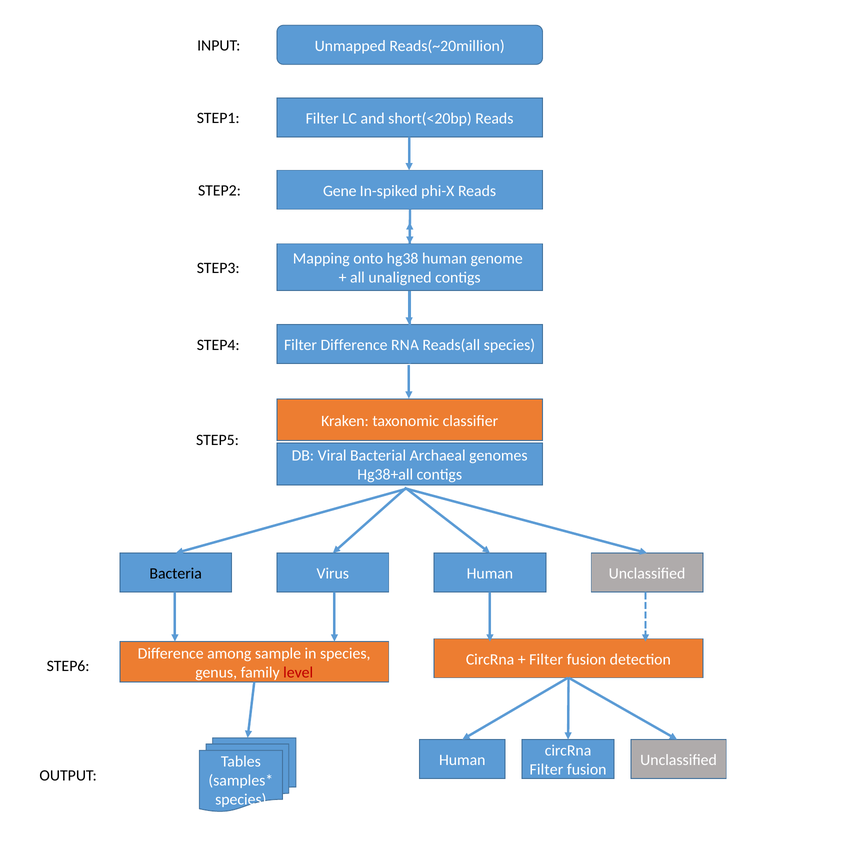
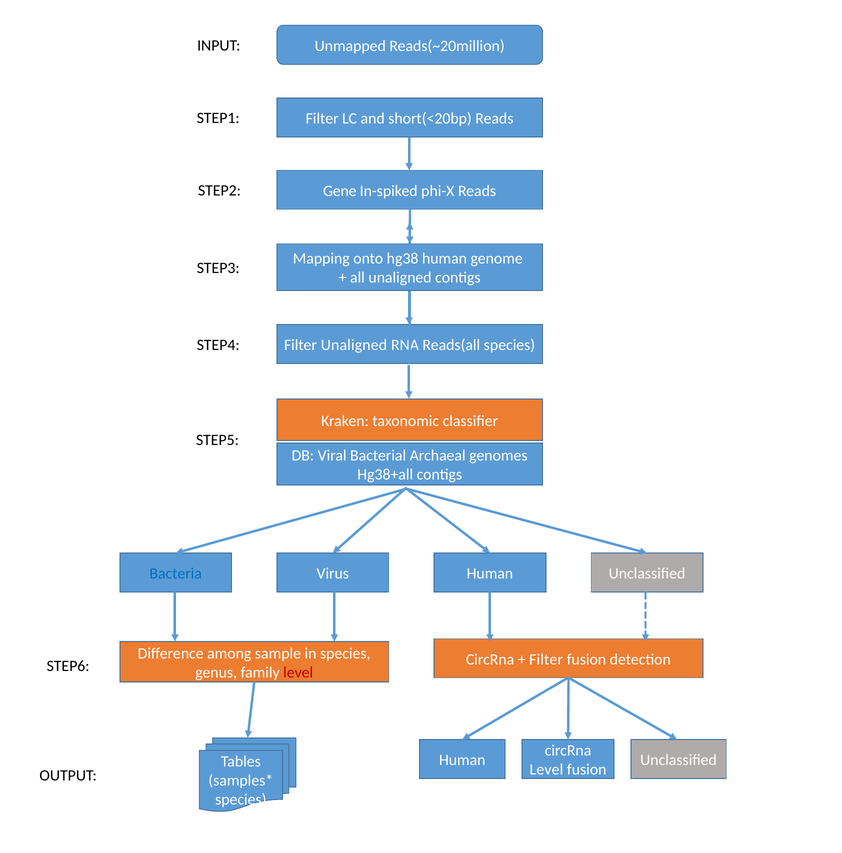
Filter Difference: Difference -> Unaligned (354, 345)
Bacteria colour: black -> blue (176, 573)
Filter: Filter -> Level (546, 769)
